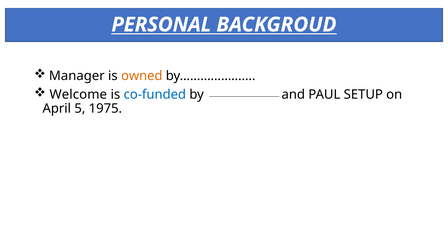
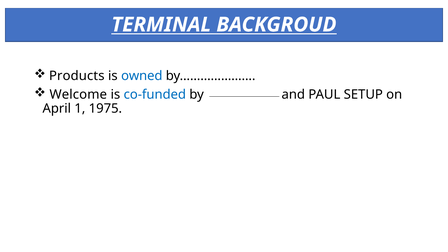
PERSONAL: PERSONAL -> TERMINAL (161, 25)
Manager: Manager -> Products (77, 76)
owned colour: orange -> blue (142, 76)
5: 5 -> 1 (80, 109)
